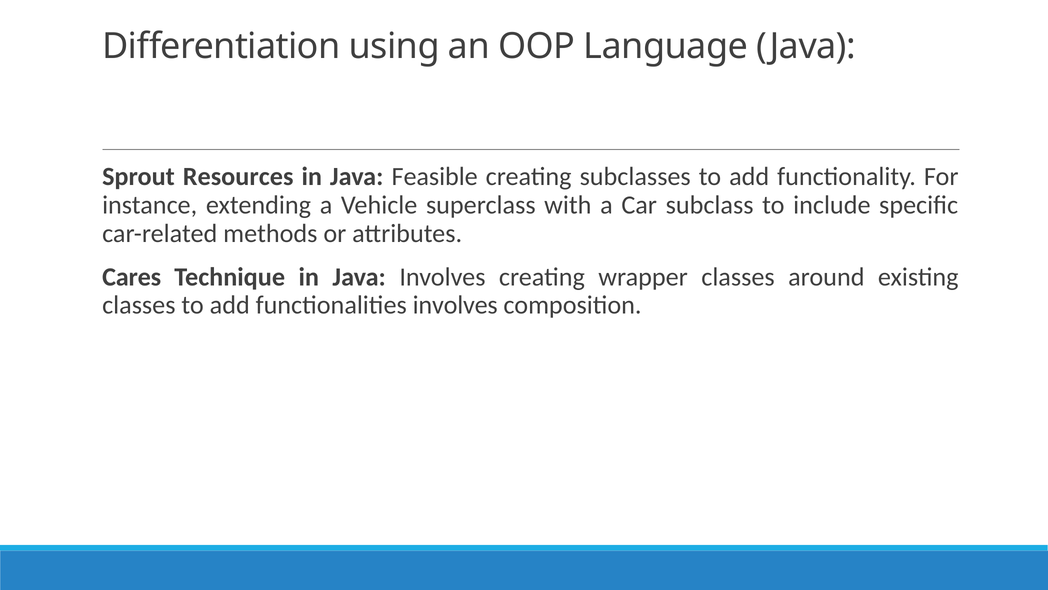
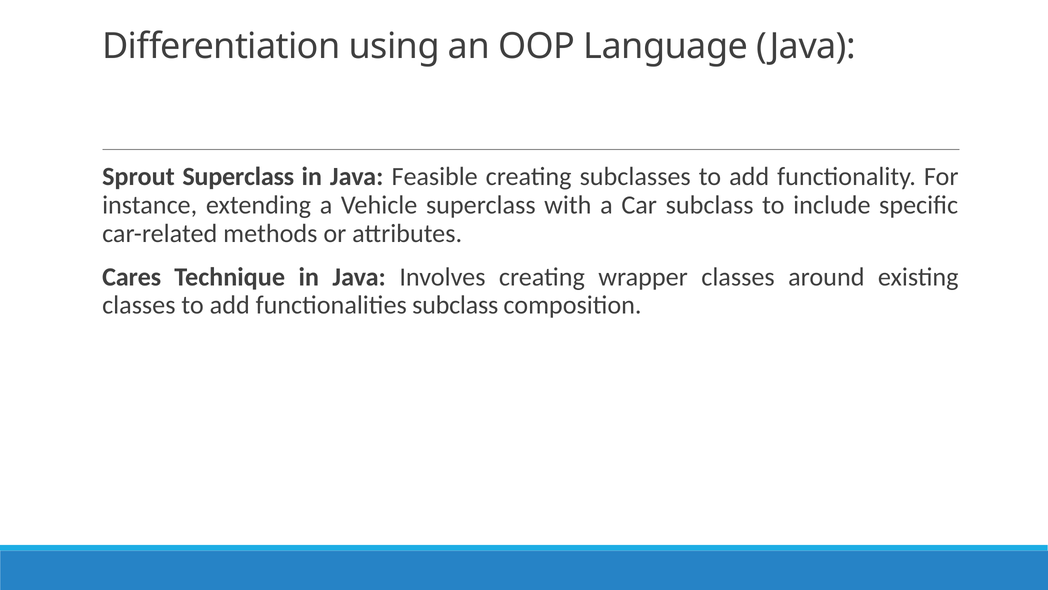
Sprout Resources: Resources -> Superclass (238, 177)
functionalities involves: involves -> subclass (455, 305)
